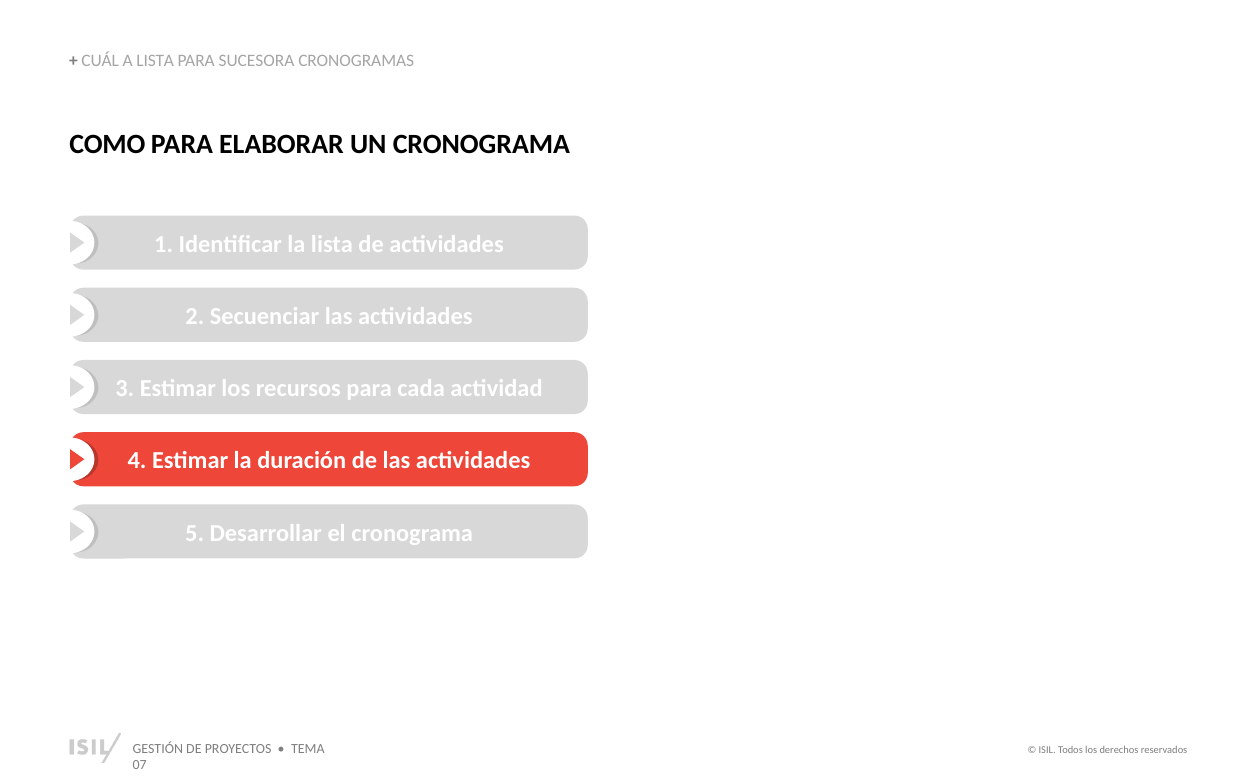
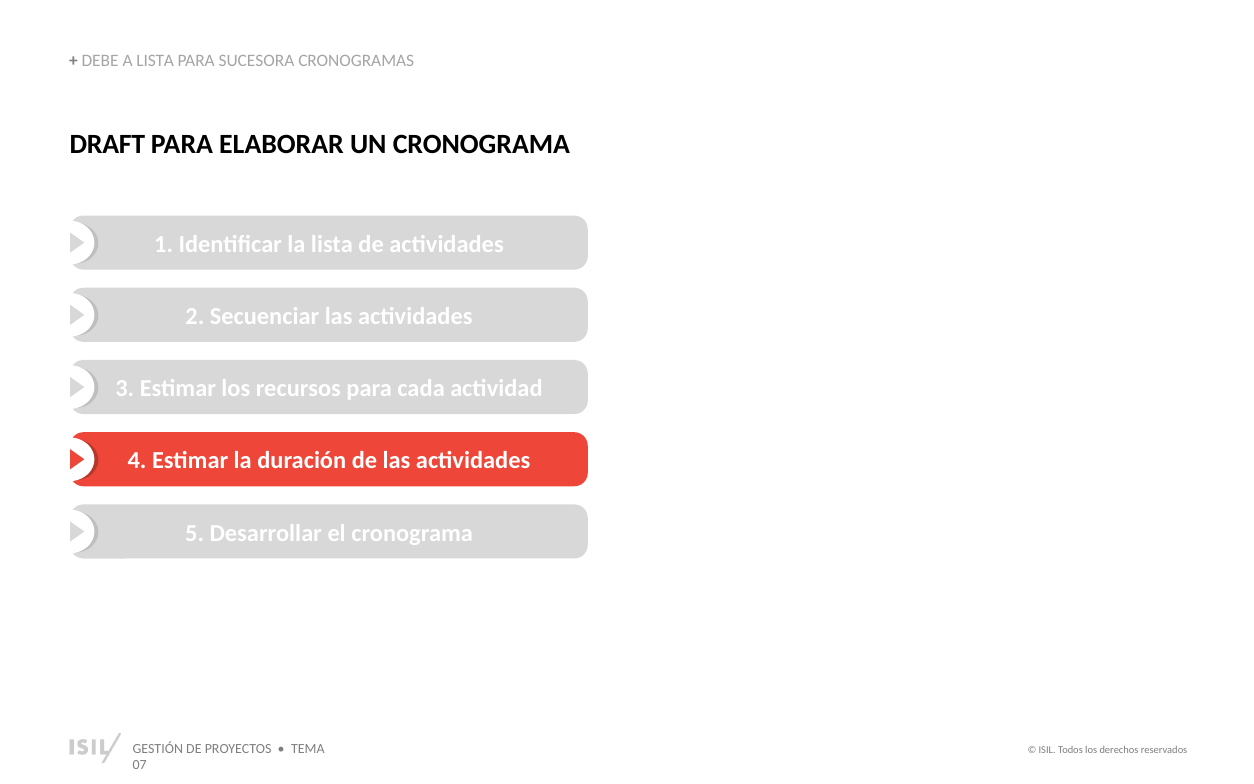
CUÁL: CUÁL -> DEBE (100, 61)
COMO: COMO -> DRAFT (107, 145)
